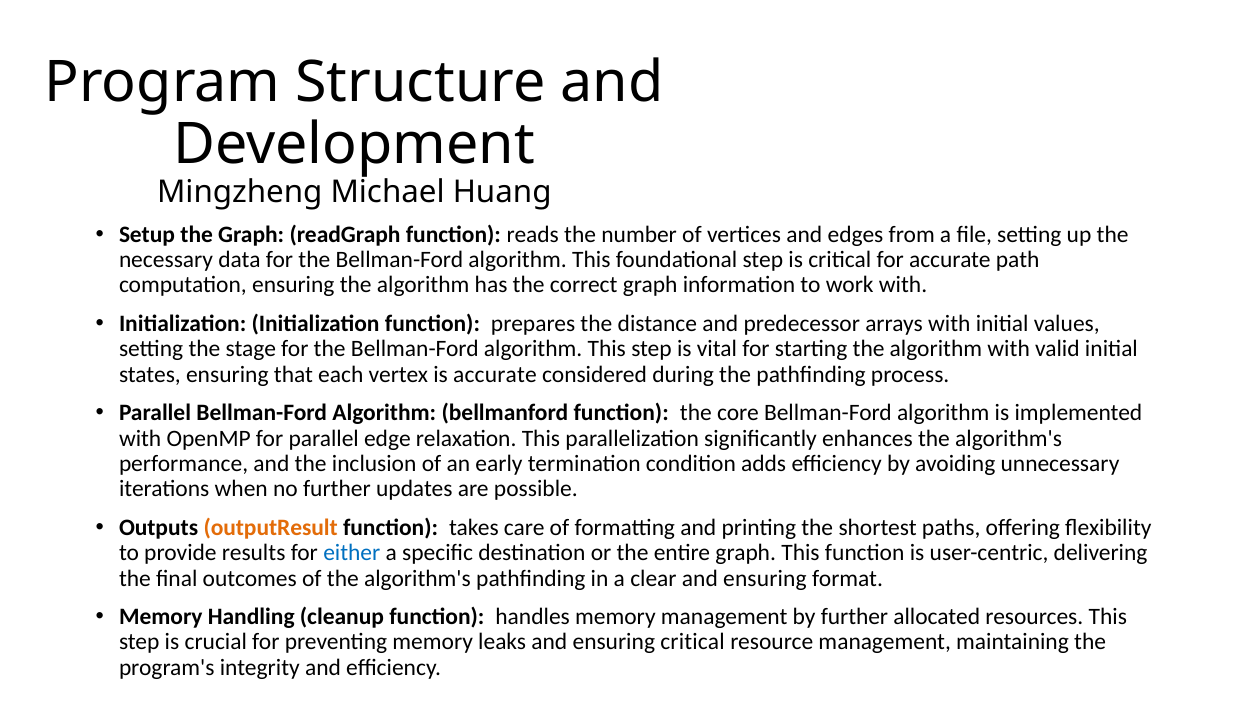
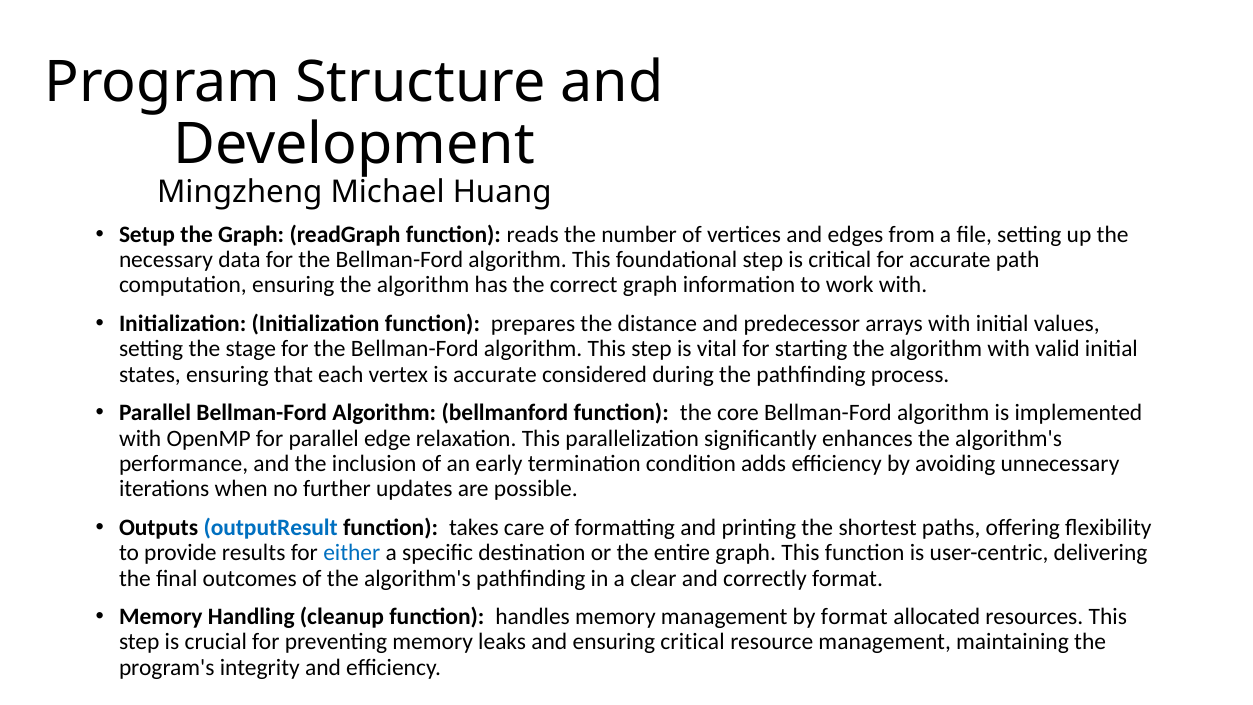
outputResult colour: orange -> blue (271, 527)
clear and ensuring: ensuring -> correctly (765, 578)
by further: further -> format (854, 617)
